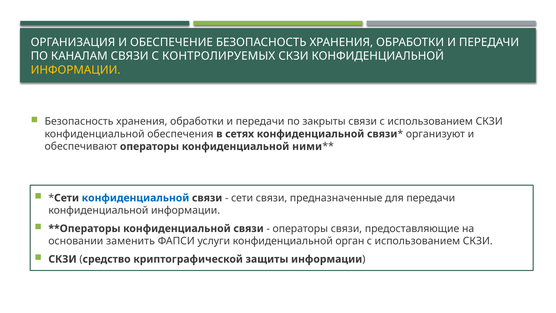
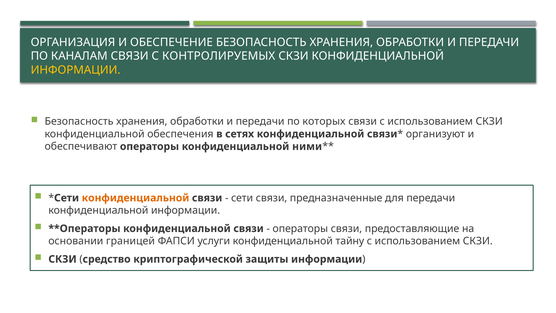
закрыты: закрыты -> которых (324, 121)
конфиденциальной colour: blue -> orange (136, 198)
заменить: заменить -> границей (130, 241)
орган: орган -> тайну (350, 241)
